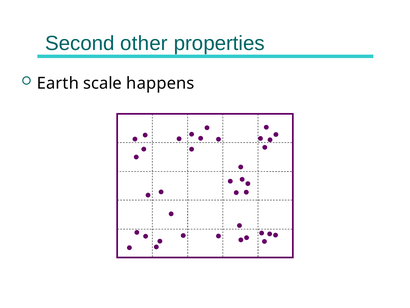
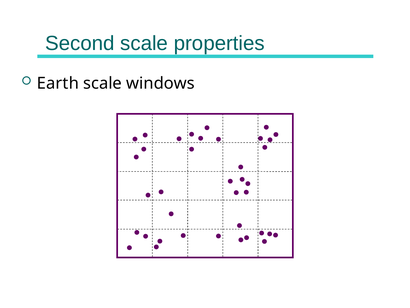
Second other: other -> scale (144, 43)
happens: happens -> windows (161, 83)
